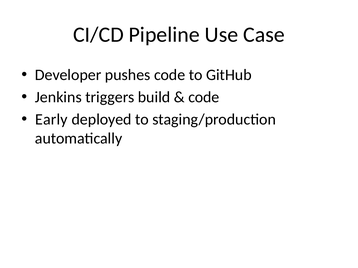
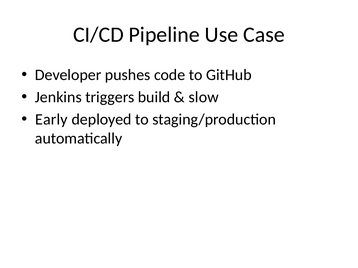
code: code -> slow (204, 97)
